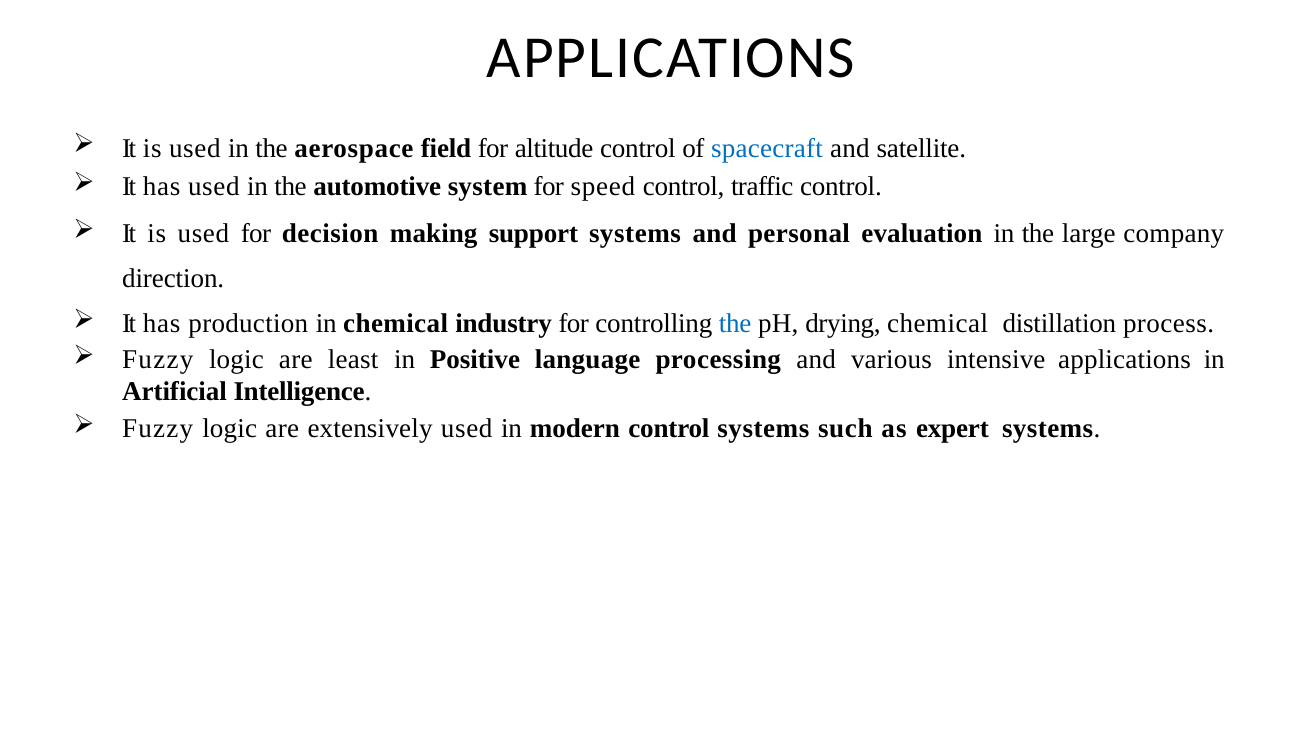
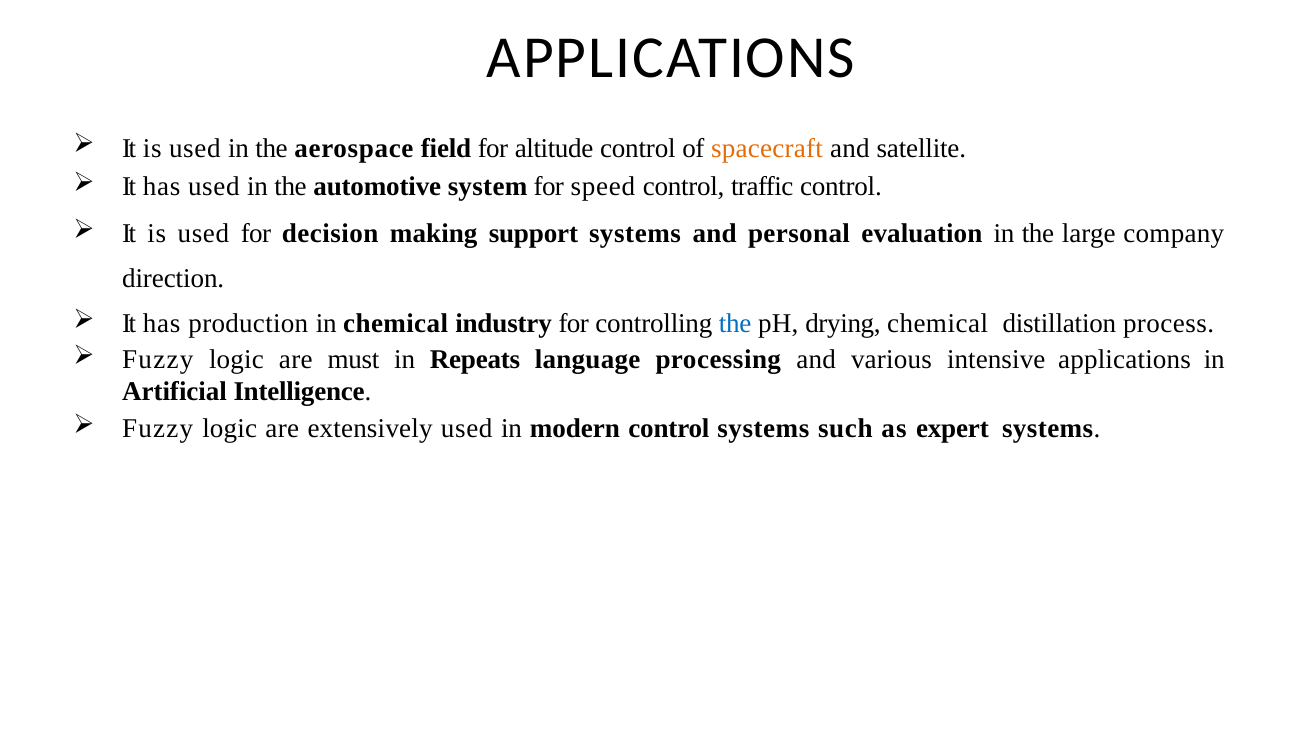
spacecraft colour: blue -> orange (767, 148)
least: least -> must (353, 359)
Positive: Positive -> Repeats (475, 359)
